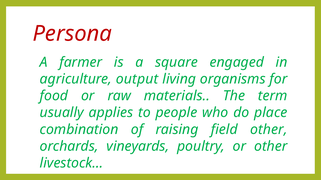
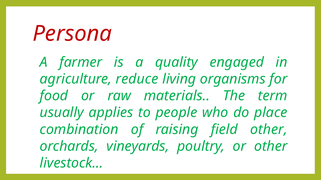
square: square -> quality (176, 62)
output: output -> reduce (137, 79)
